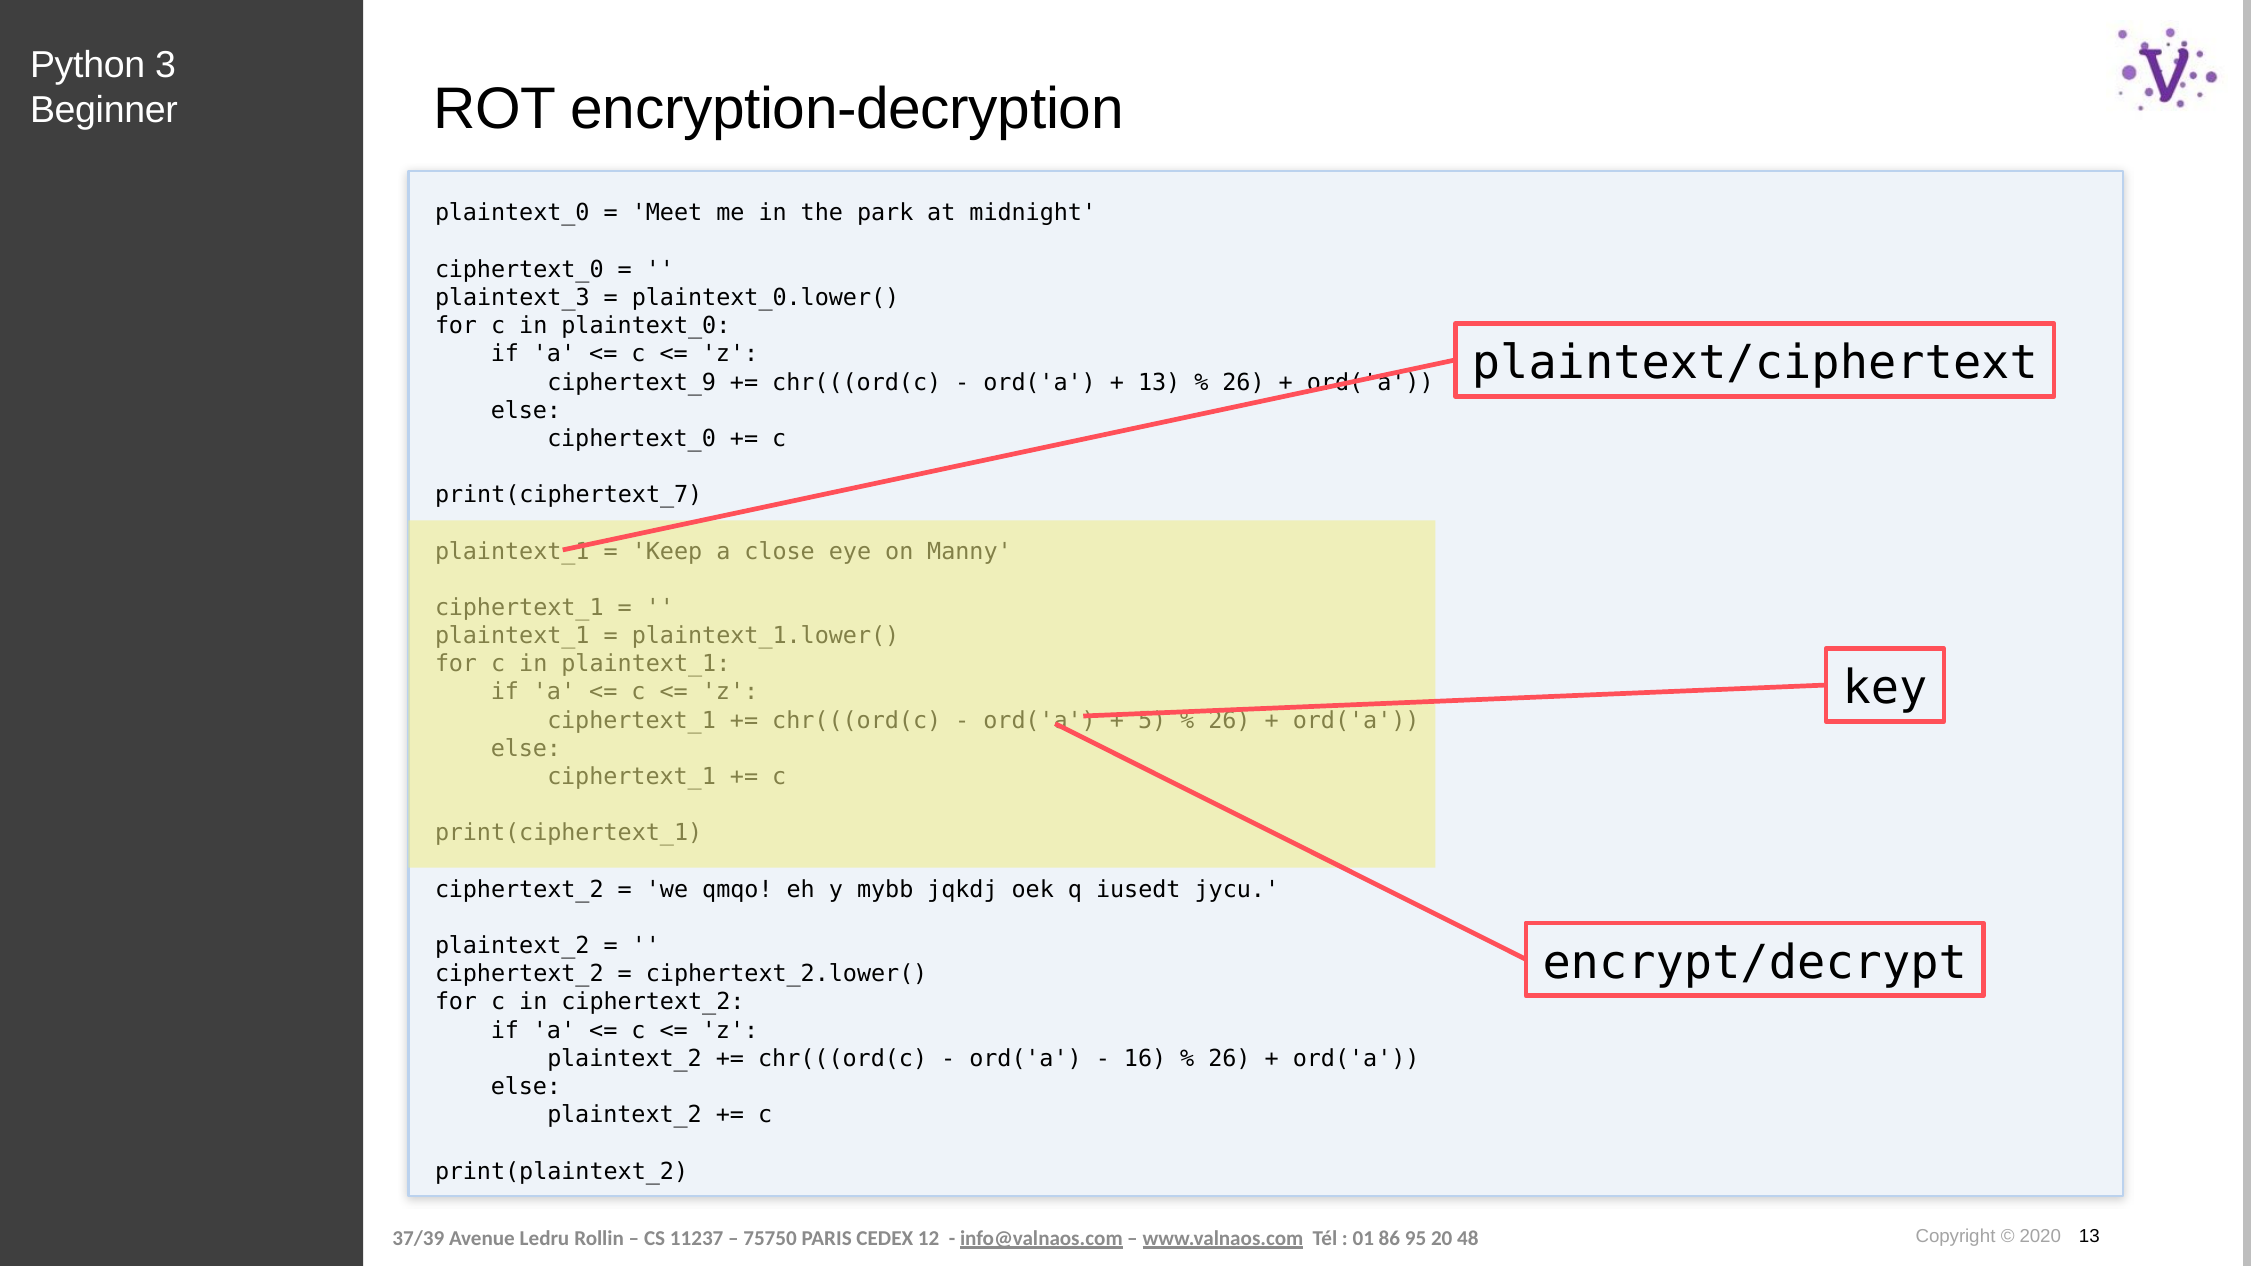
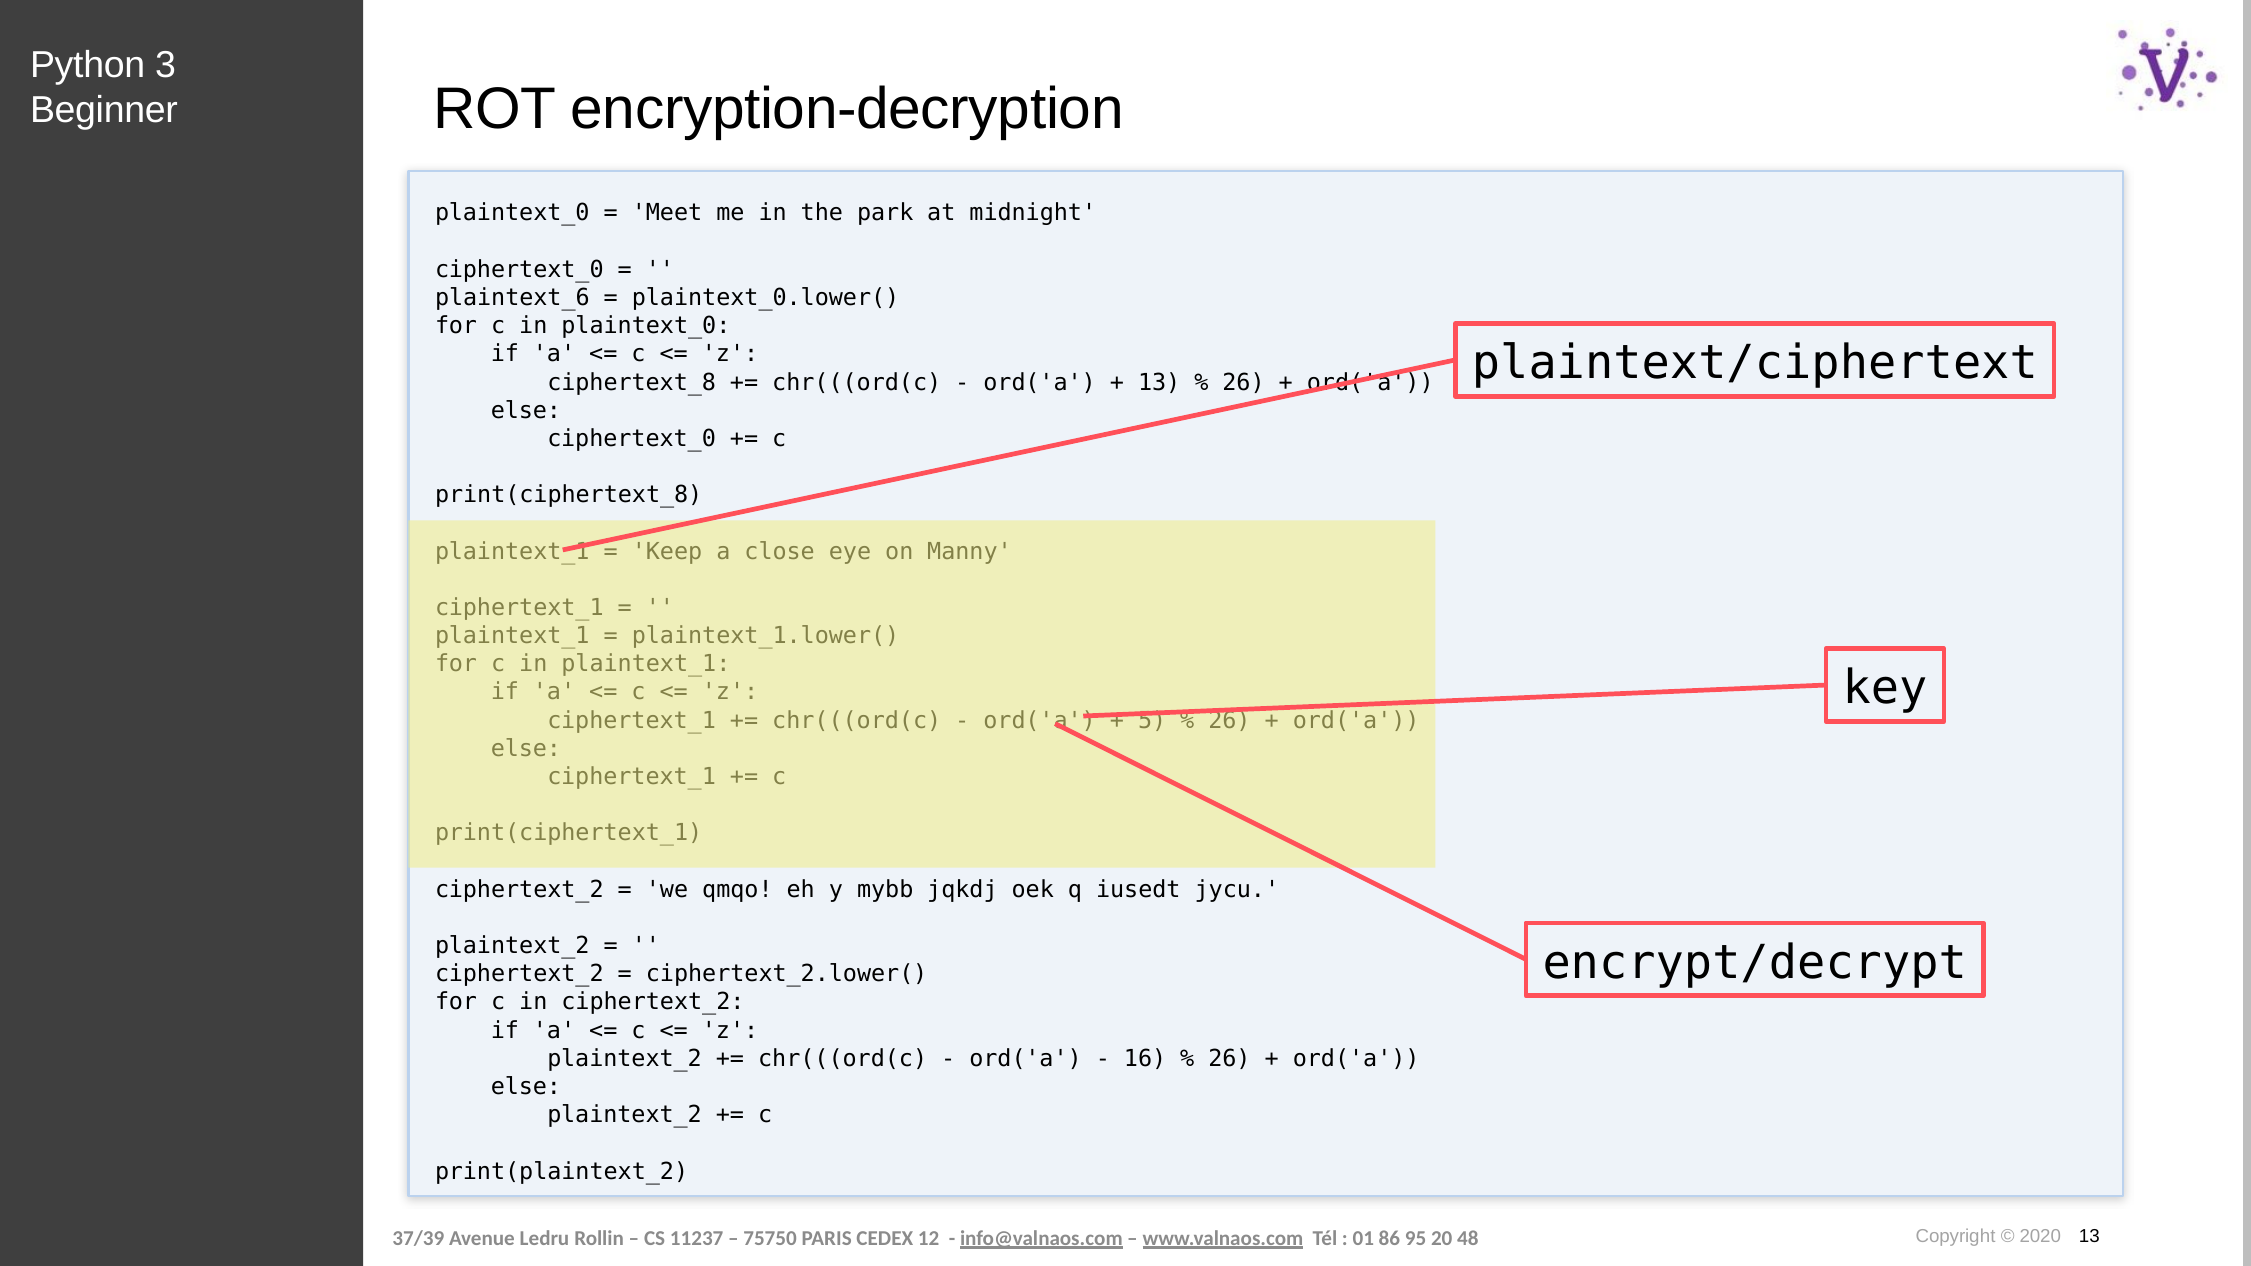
plaintext_3: plaintext_3 -> plaintext_6 (512, 298)
ciphertext_9: ciphertext_9 -> ciphertext_8 (632, 382)
print(ciphertext_7: print(ciphertext_7 -> print(ciphertext_8 (569, 495)
